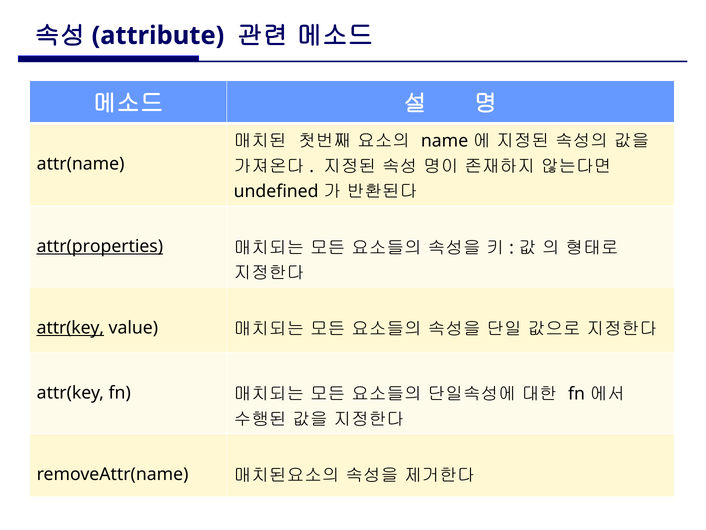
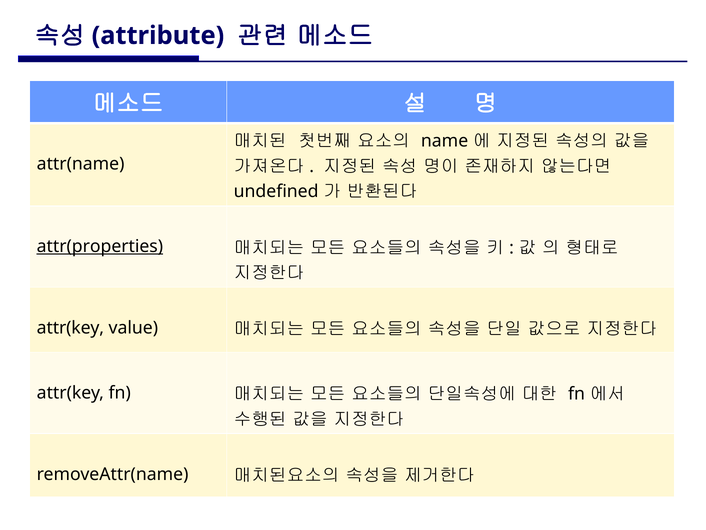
attr(key underline: present -> none (70, 328)
